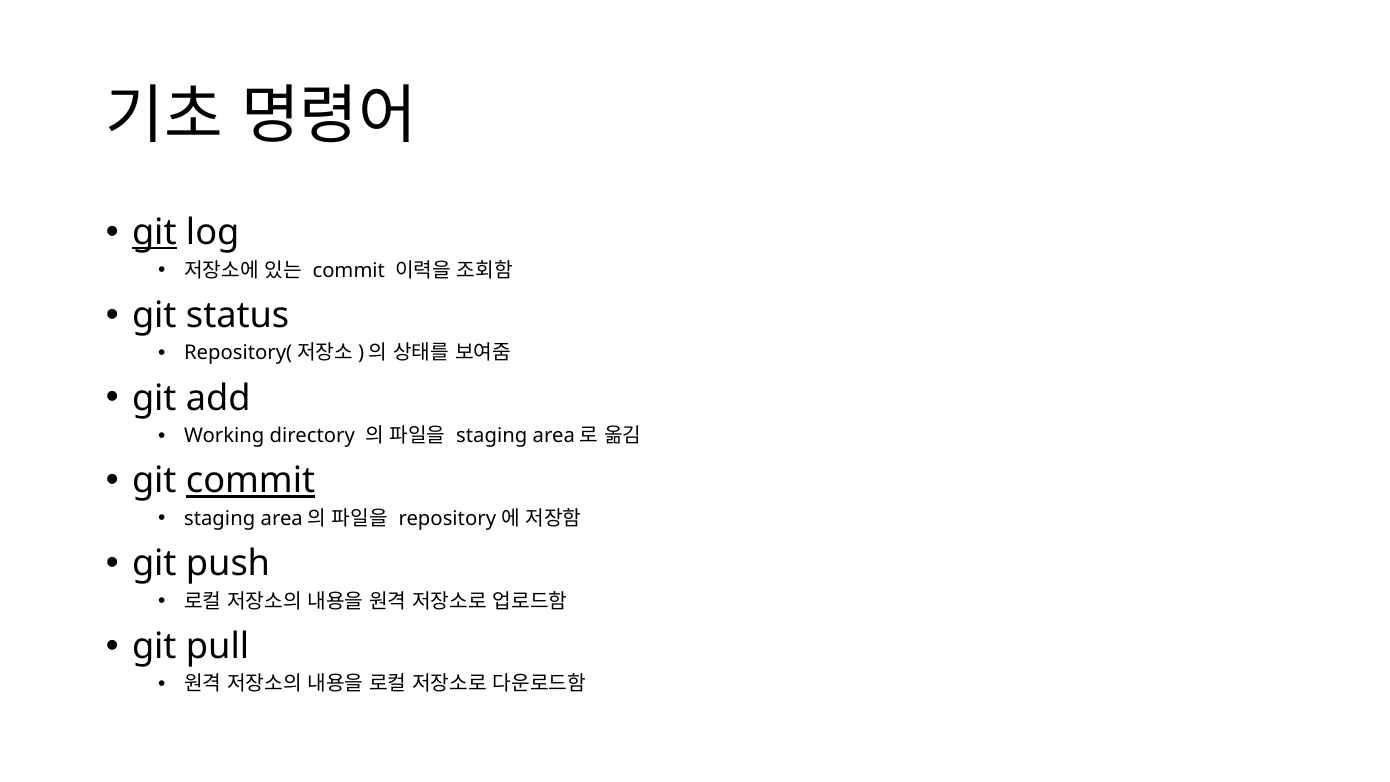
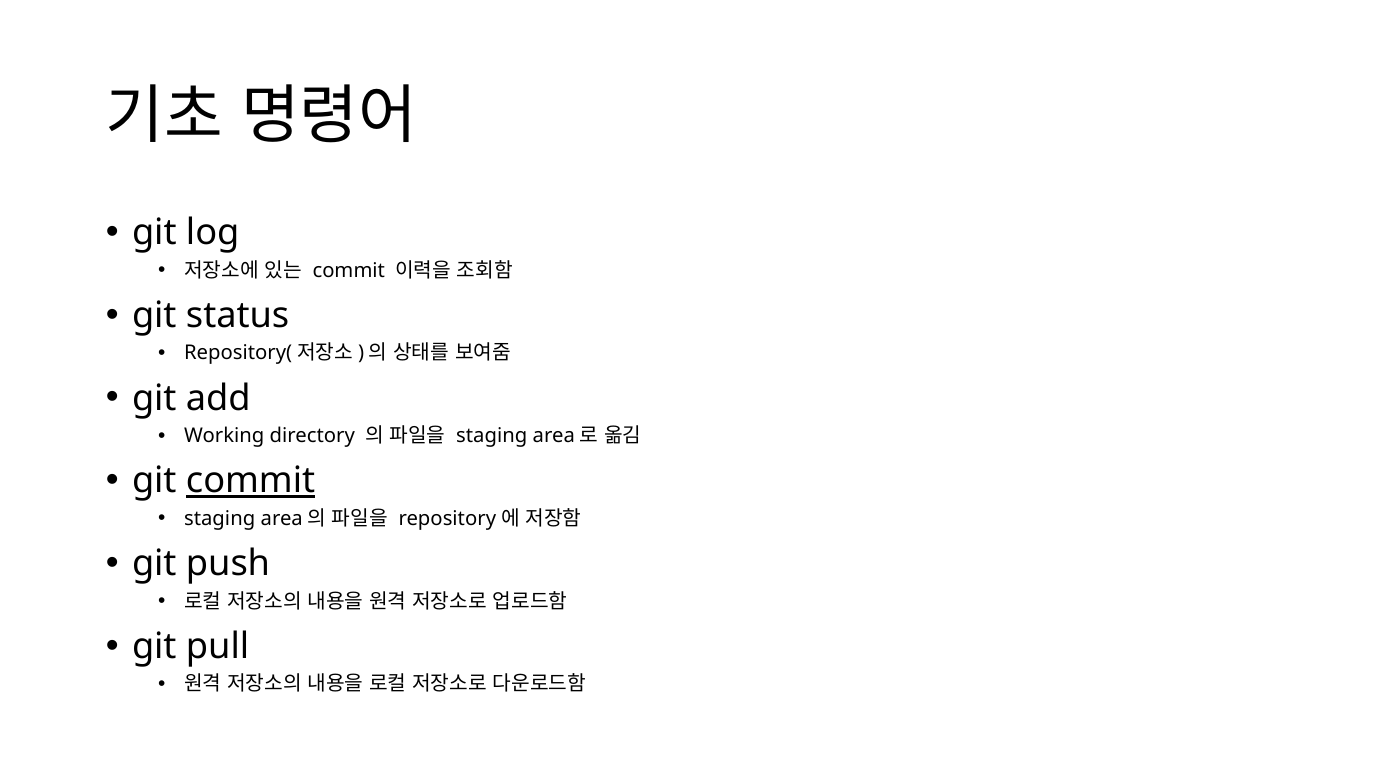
git underline: present -> none (154, 233)
